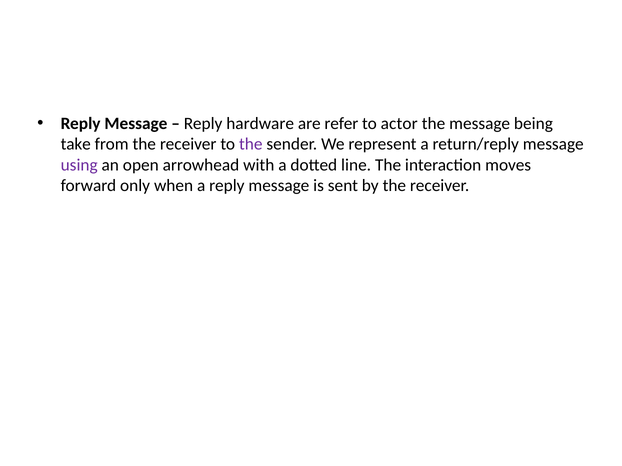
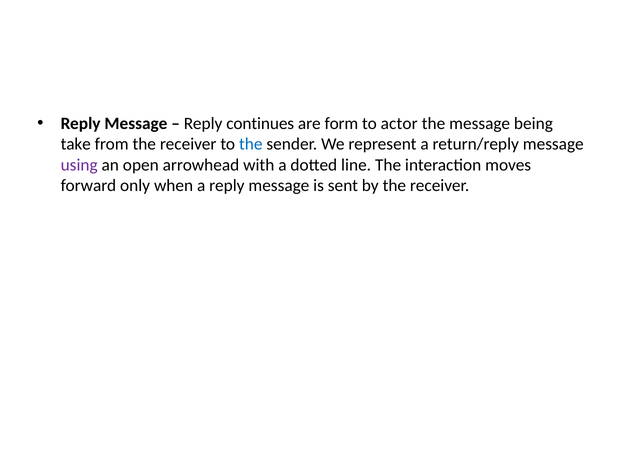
hardware: hardware -> continues (260, 124)
refer: refer -> form (341, 124)
the colour: purple -> blue (251, 144)
